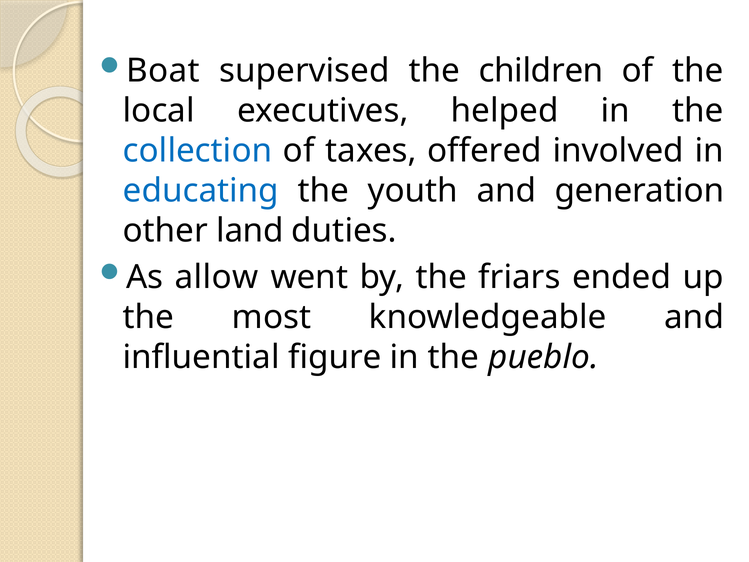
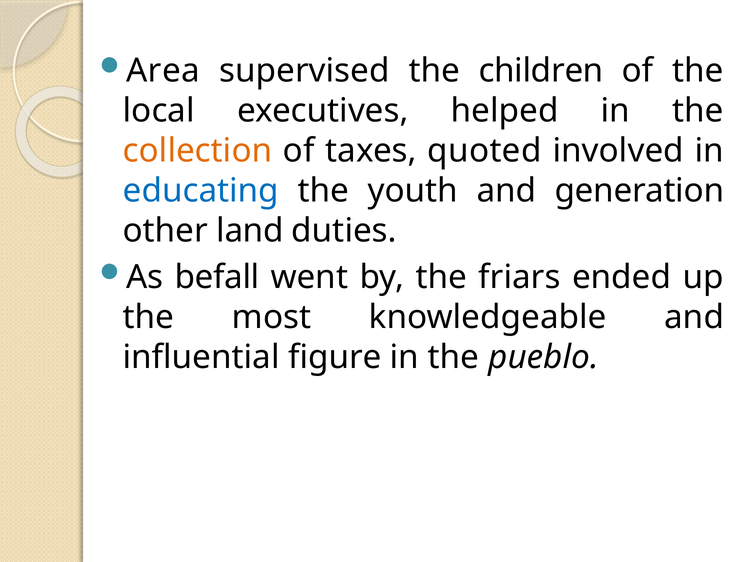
Boat: Boat -> Area (163, 71)
collection colour: blue -> orange (198, 151)
offered: offered -> quoted (484, 151)
allow: allow -> befall (217, 277)
